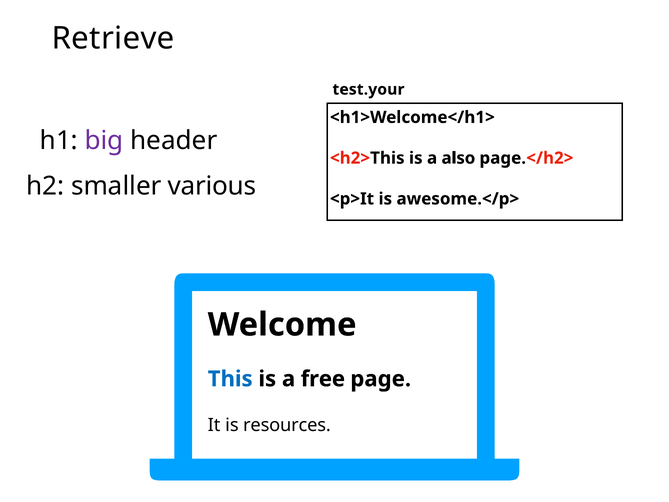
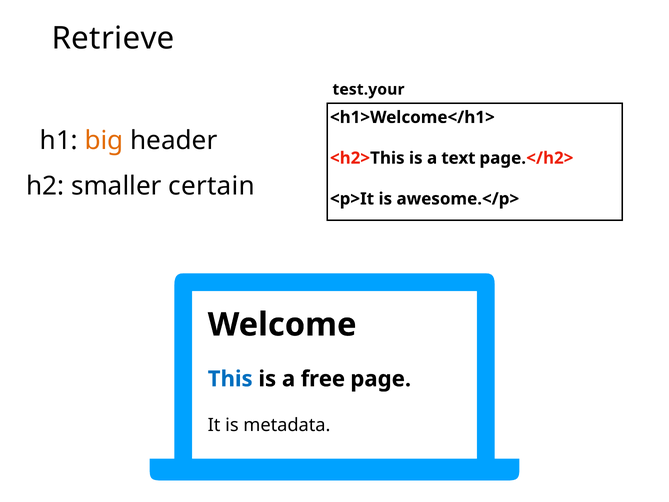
big colour: purple -> orange (104, 140)
also: also -> text (458, 158)
various: various -> certain (212, 186)
resources: resources -> metadata (287, 425)
